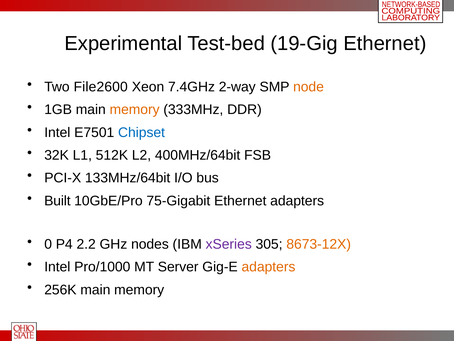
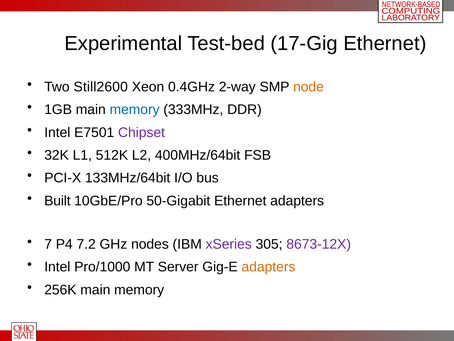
19-Gig: 19-Gig -> 17-Gig (304, 43)
File2600: File2600 -> Still2600 (101, 87)
7.4GHz: 7.4GHz -> 0.4GHz (191, 87)
memory colour: orange -> blue (135, 110)
Chipset colour: blue -> purple (142, 132)
75-Gigabit: 75-Gigabit -> 50-Gigabit (178, 200)
0: 0 -> 7 (48, 244)
2.2: 2.2 -> 7.2 (86, 244)
8673-12X colour: orange -> purple (319, 244)
